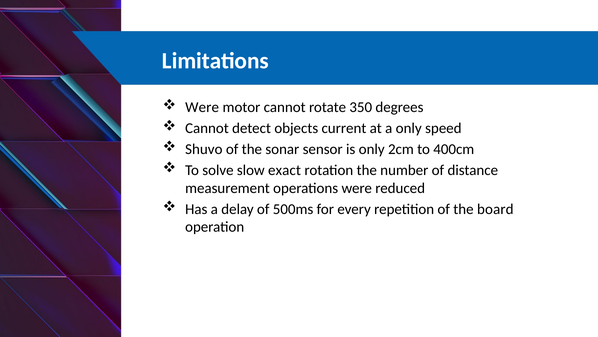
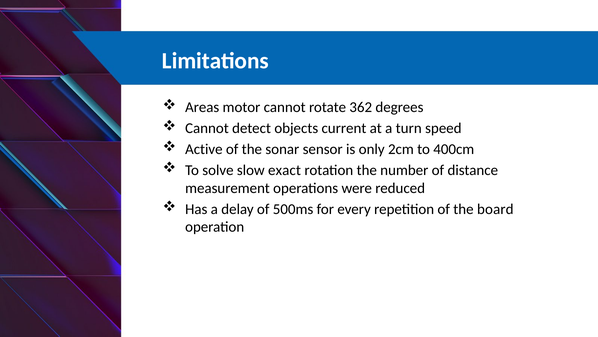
Were: Were -> Areas (202, 107)
350: 350 -> 362 (361, 107)
a only: only -> turn (409, 128)
Shuvo: Shuvo -> Active (204, 149)
